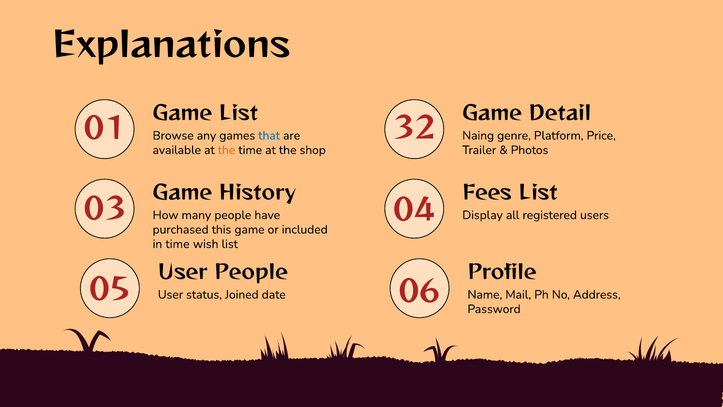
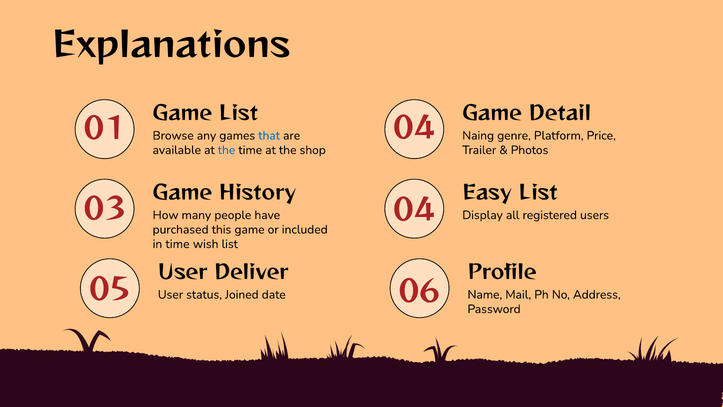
01 32: 32 -> 04 (414, 129)
the colour: orange -> blue (227, 150)
Fees: Fees -> Easy (487, 193)
User People: People -> Deliver (251, 272)
